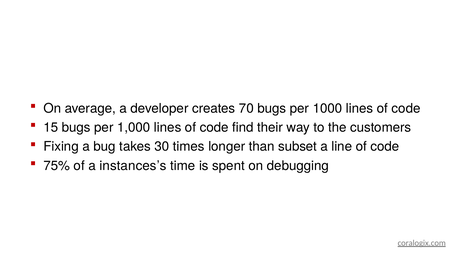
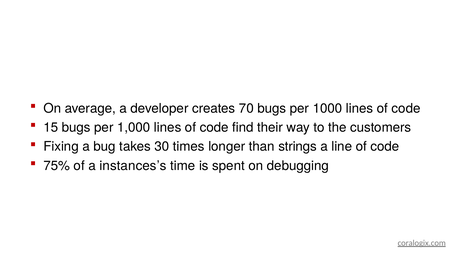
subset: subset -> strings (298, 147)
